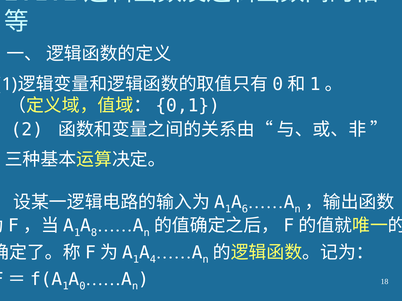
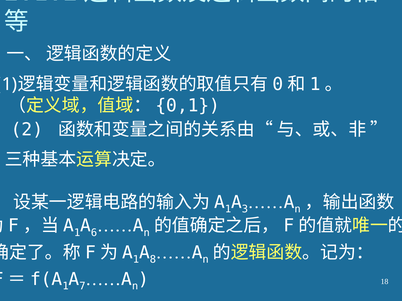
6: 6 -> 3 (245, 210)
8: 8 -> 6 (94, 233)
4: 4 -> 8 (153, 260)
0: 0 -> 7 (82, 287)
